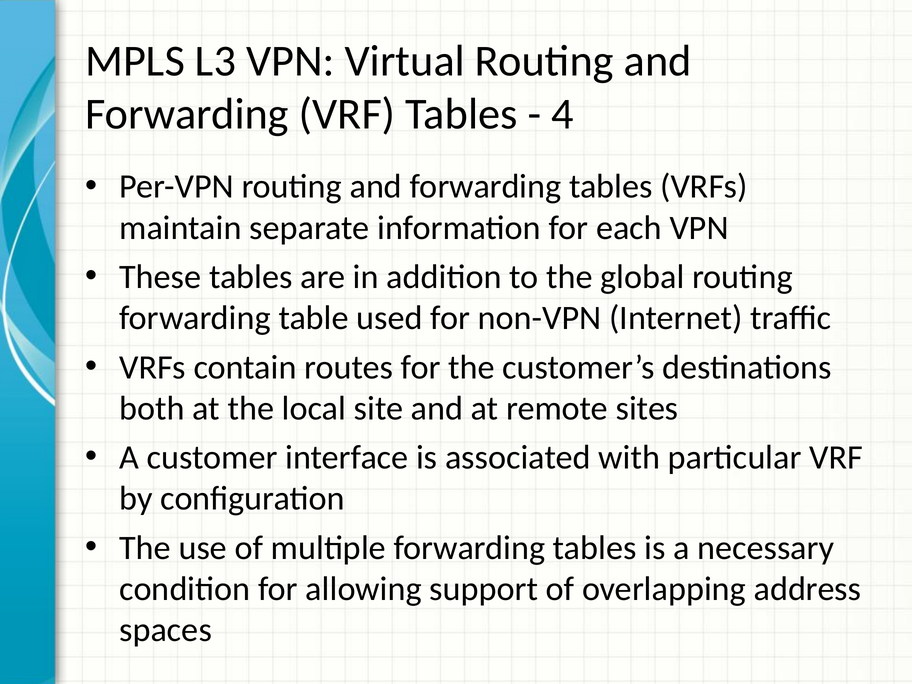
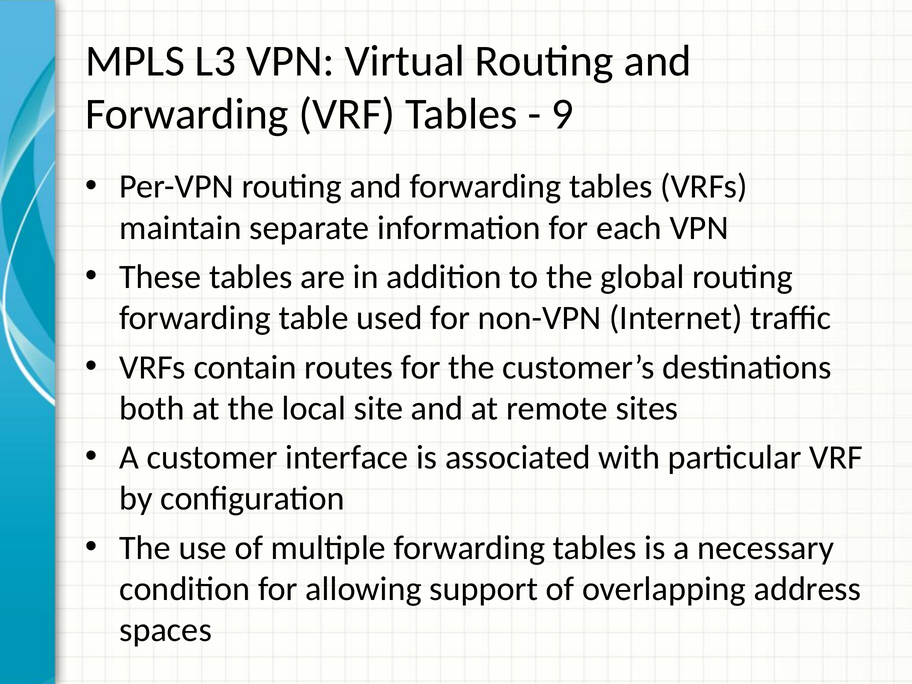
4: 4 -> 9 (562, 114)
